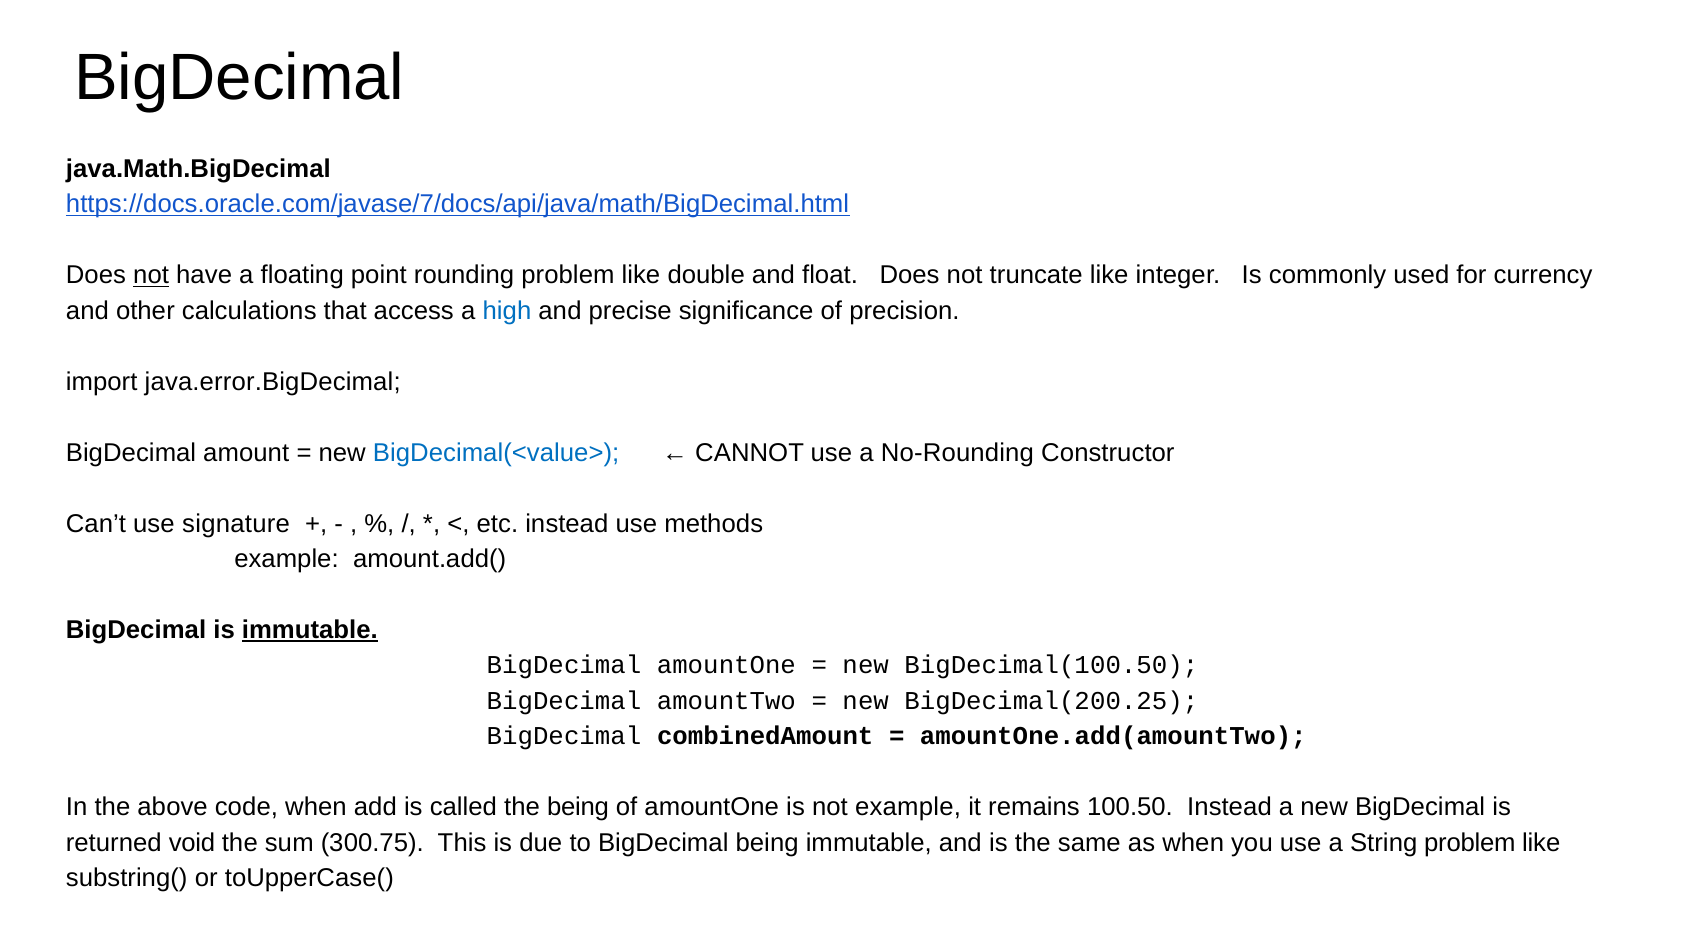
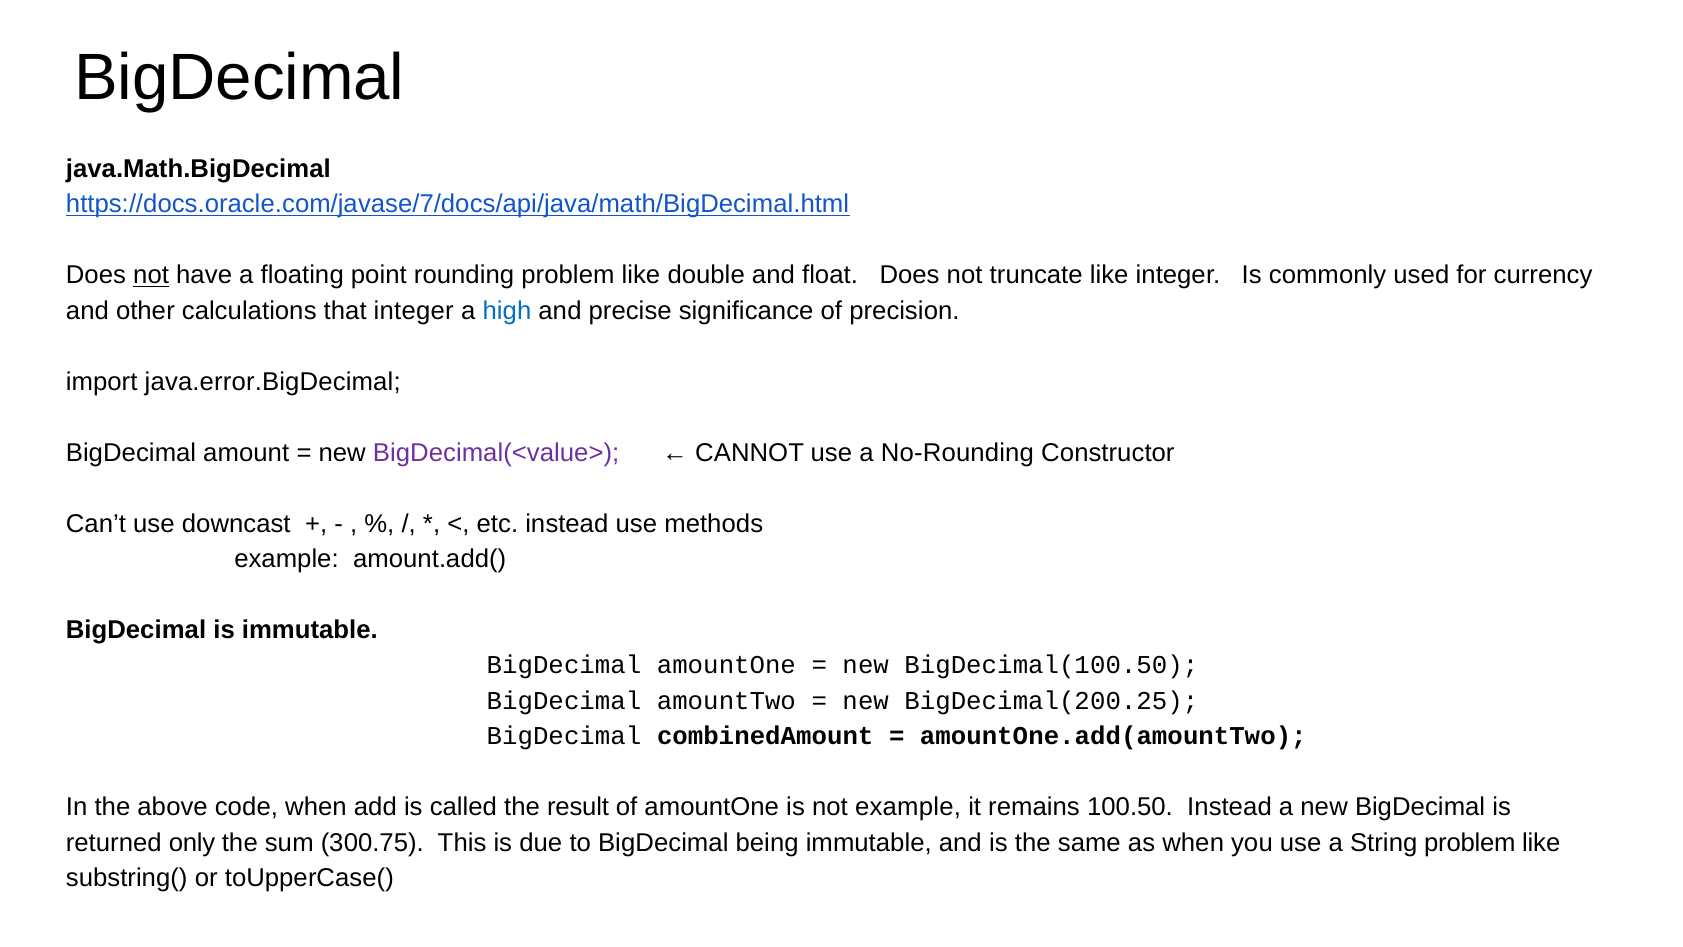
that access: access -> integer (414, 311)
BigDecimal(<value> colour: blue -> purple (496, 453)
signature: signature -> downcast (236, 523)
immutable underline: present -> none (310, 630)
the being: being -> result (578, 807)
void: void -> only (192, 842)
